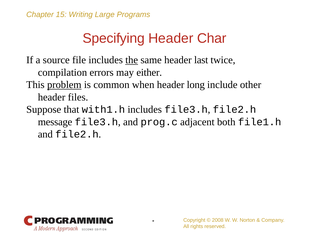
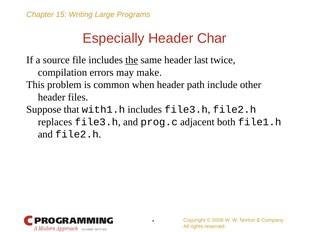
Specifying: Specifying -> Especially (114, 38)
either: either -> make (149, 72)
problem underline: present -> none (64, 85)
long: long -> path (196, 85)
message: message -> replaces (55, 122)
